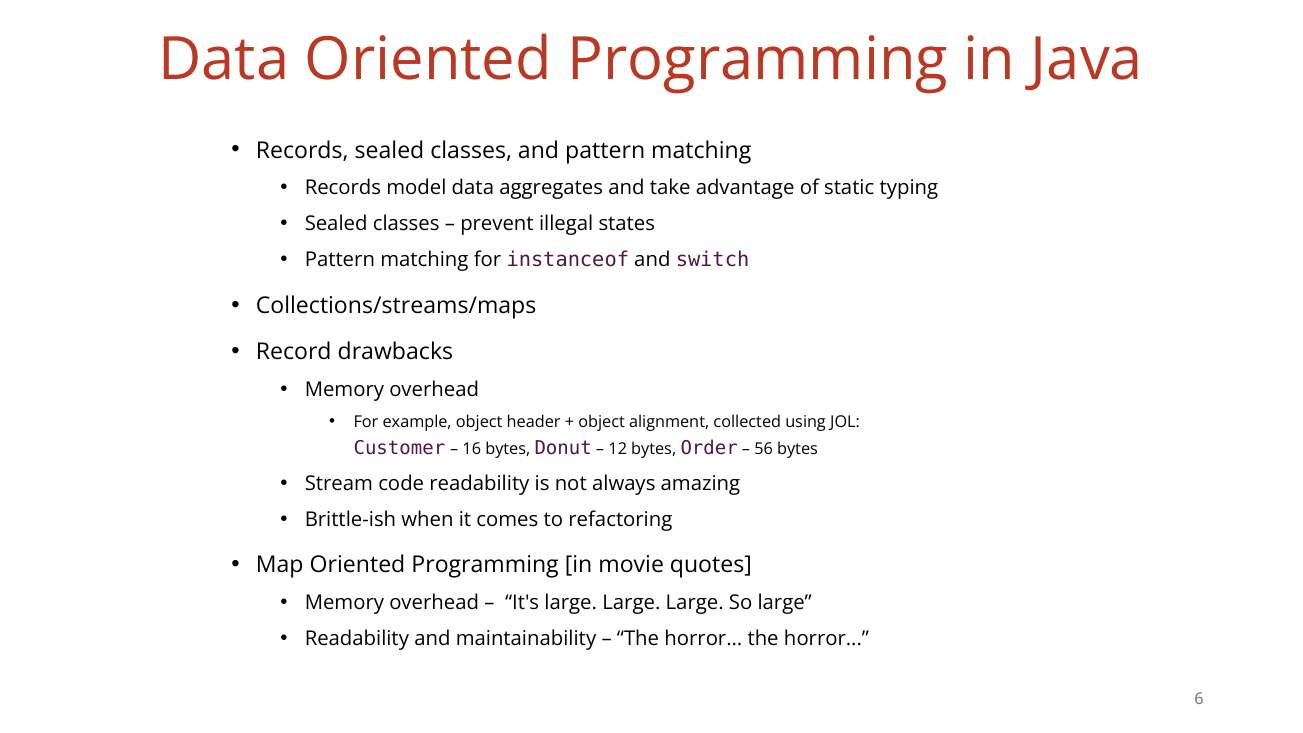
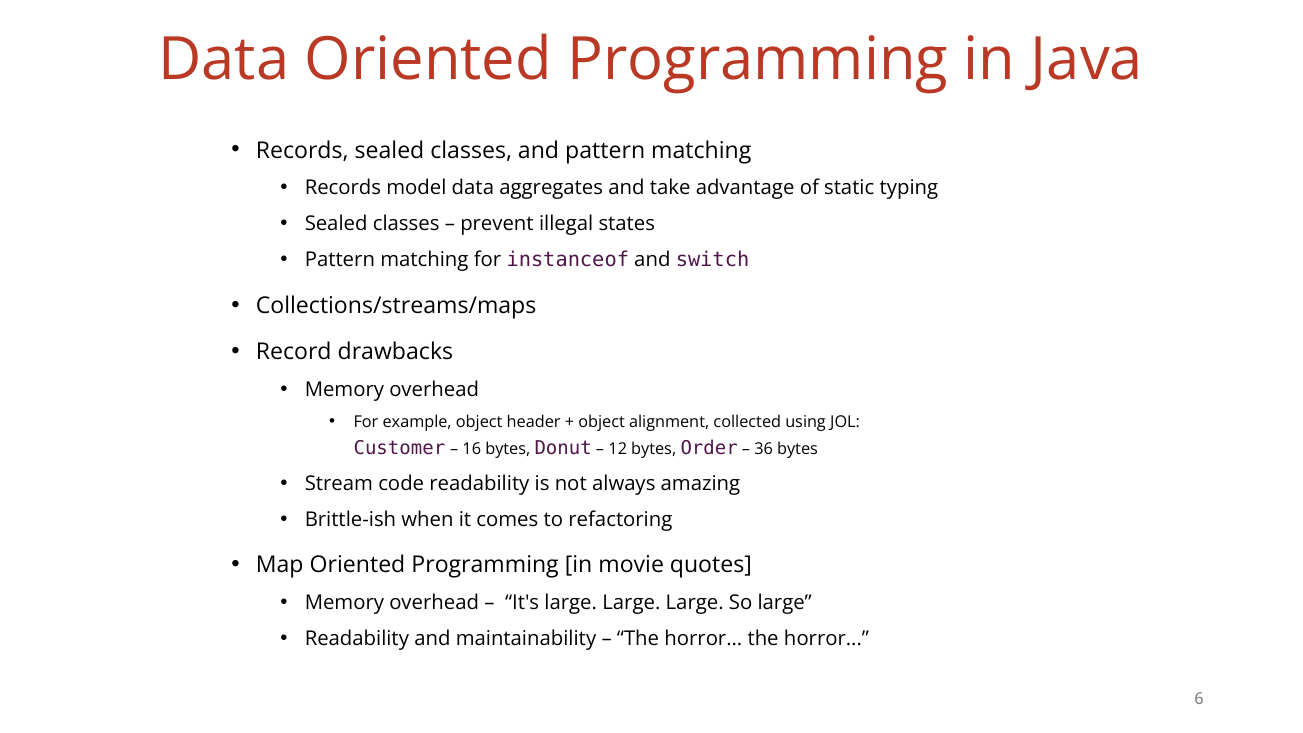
56: 56 -> 36 (764, 449)
